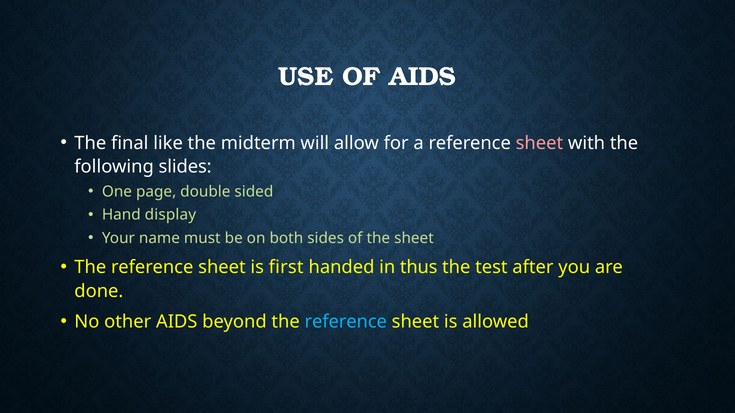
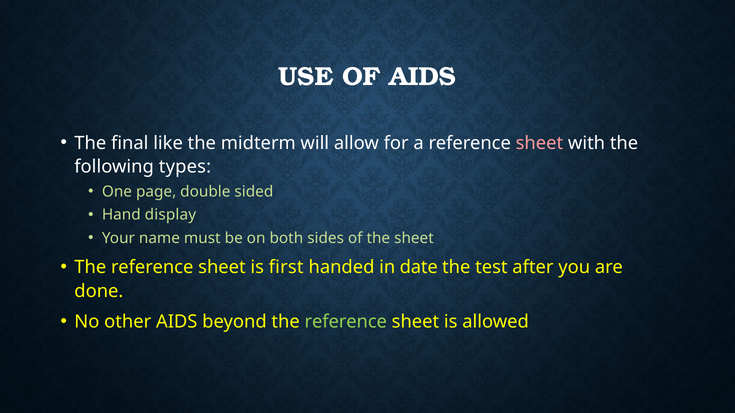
slides: slides -> types (185, 167)
thus: thus -> date (419, 267)
reference colour: light blue -> light green (346, 322)
